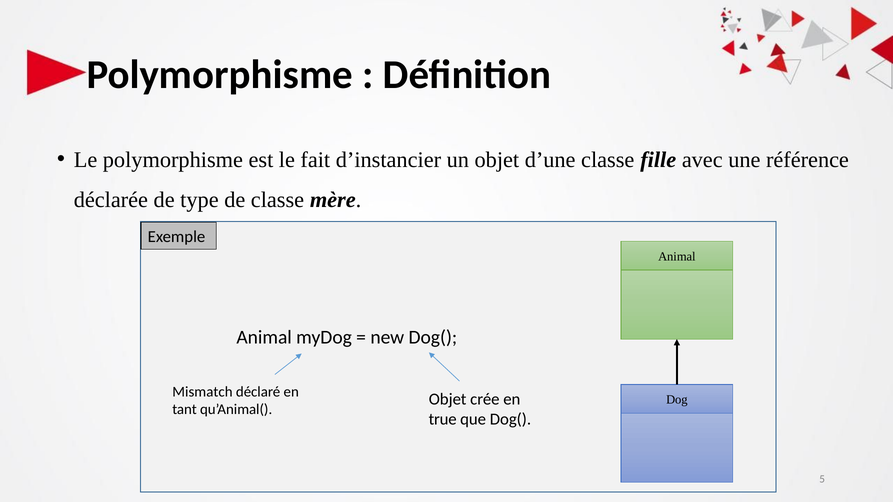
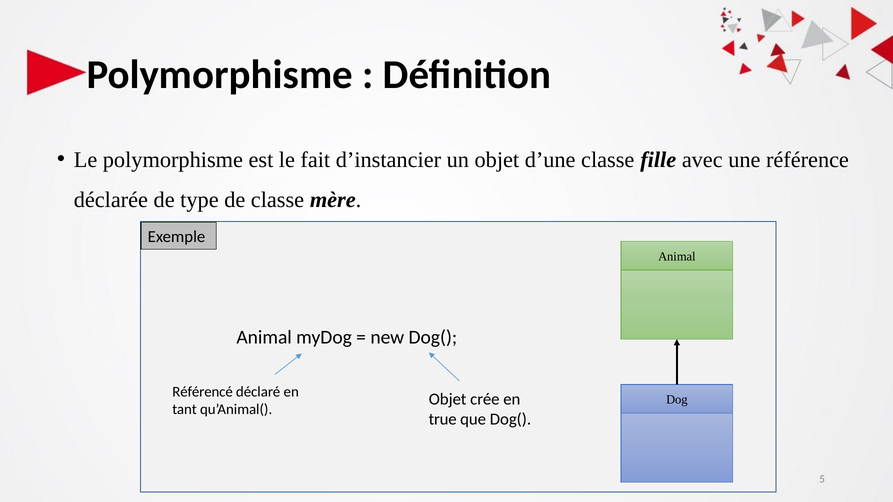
Mismatch: Mismatch -> Référencé (203, 392)
